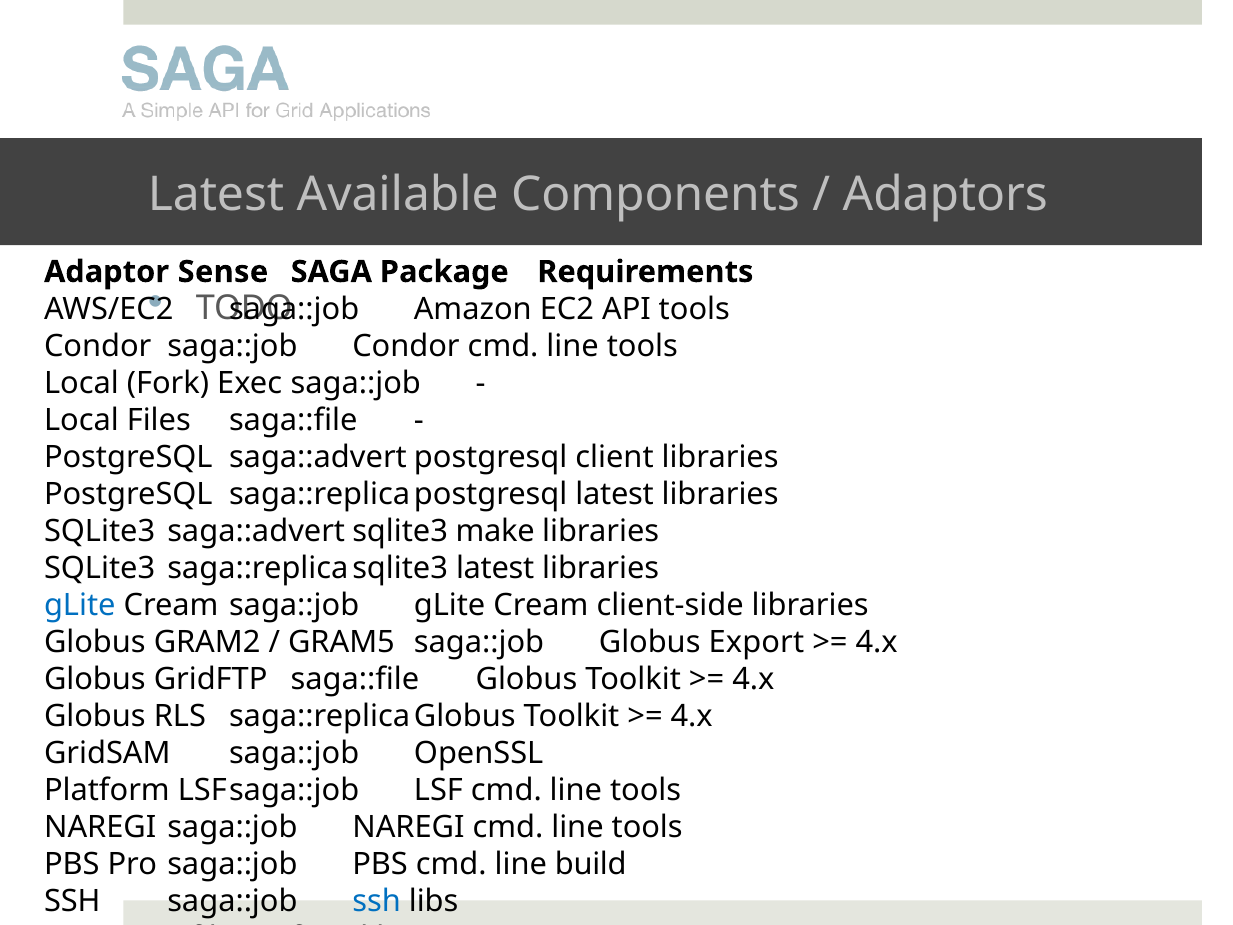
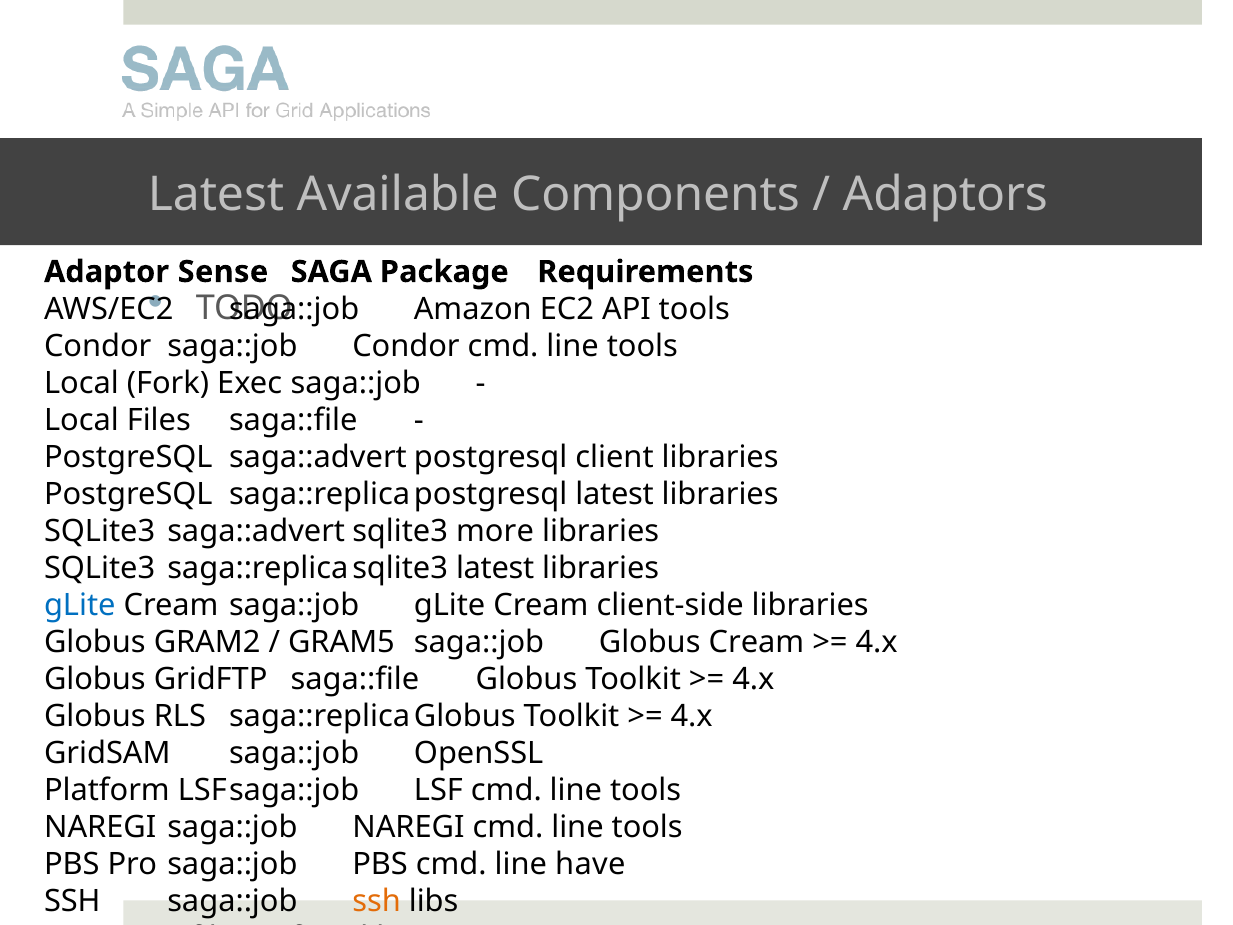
make: make -> more (495, 531)
Globus Export: Export -> Cream (756, 642)
build: build -> have (590, 864)
ssh colour: blue -> orange (377, 901)
